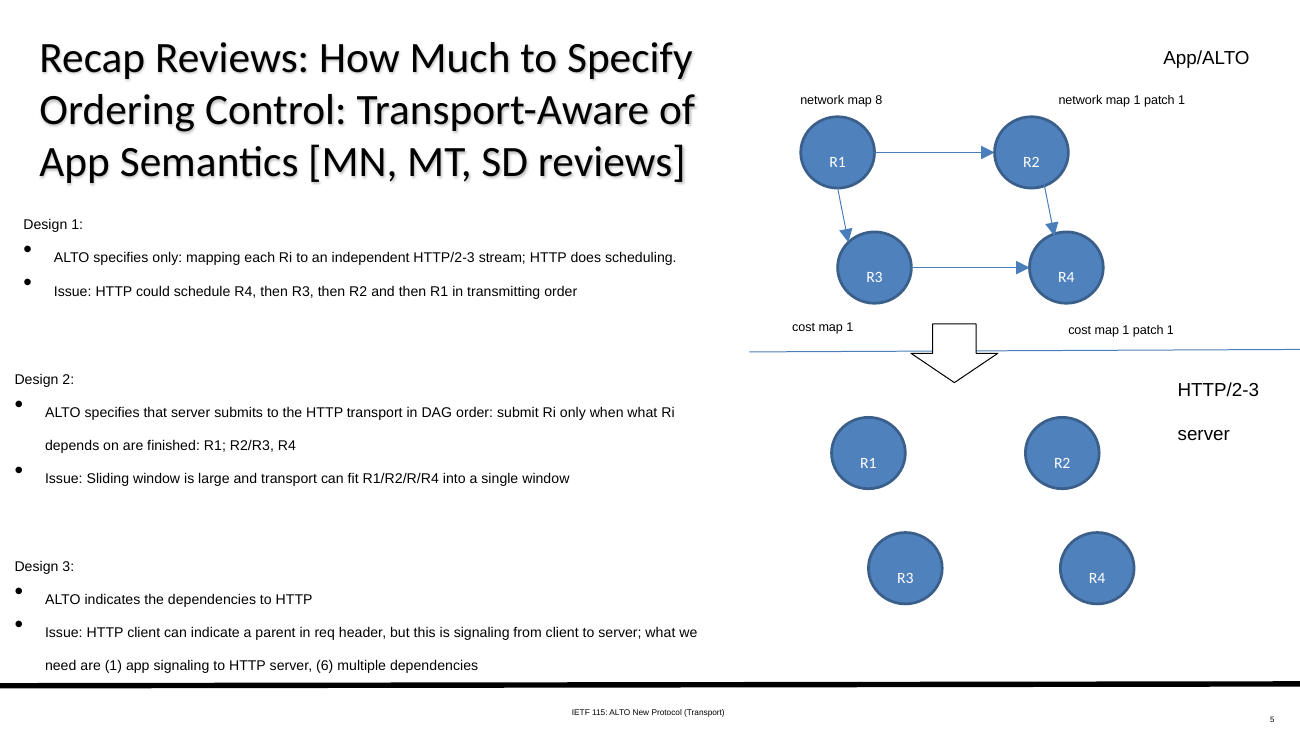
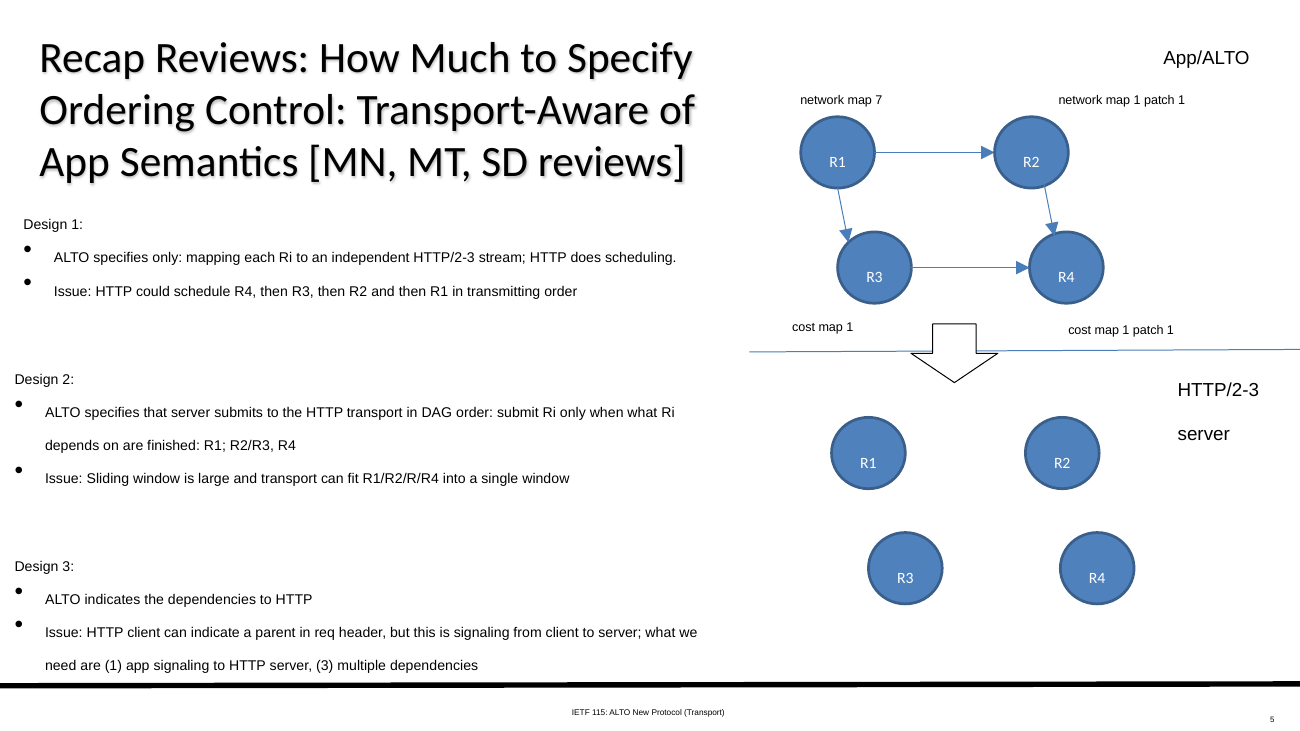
8: 8 -> 7 (879, 101)
server 6: 6 -> 3 (325, 666)
